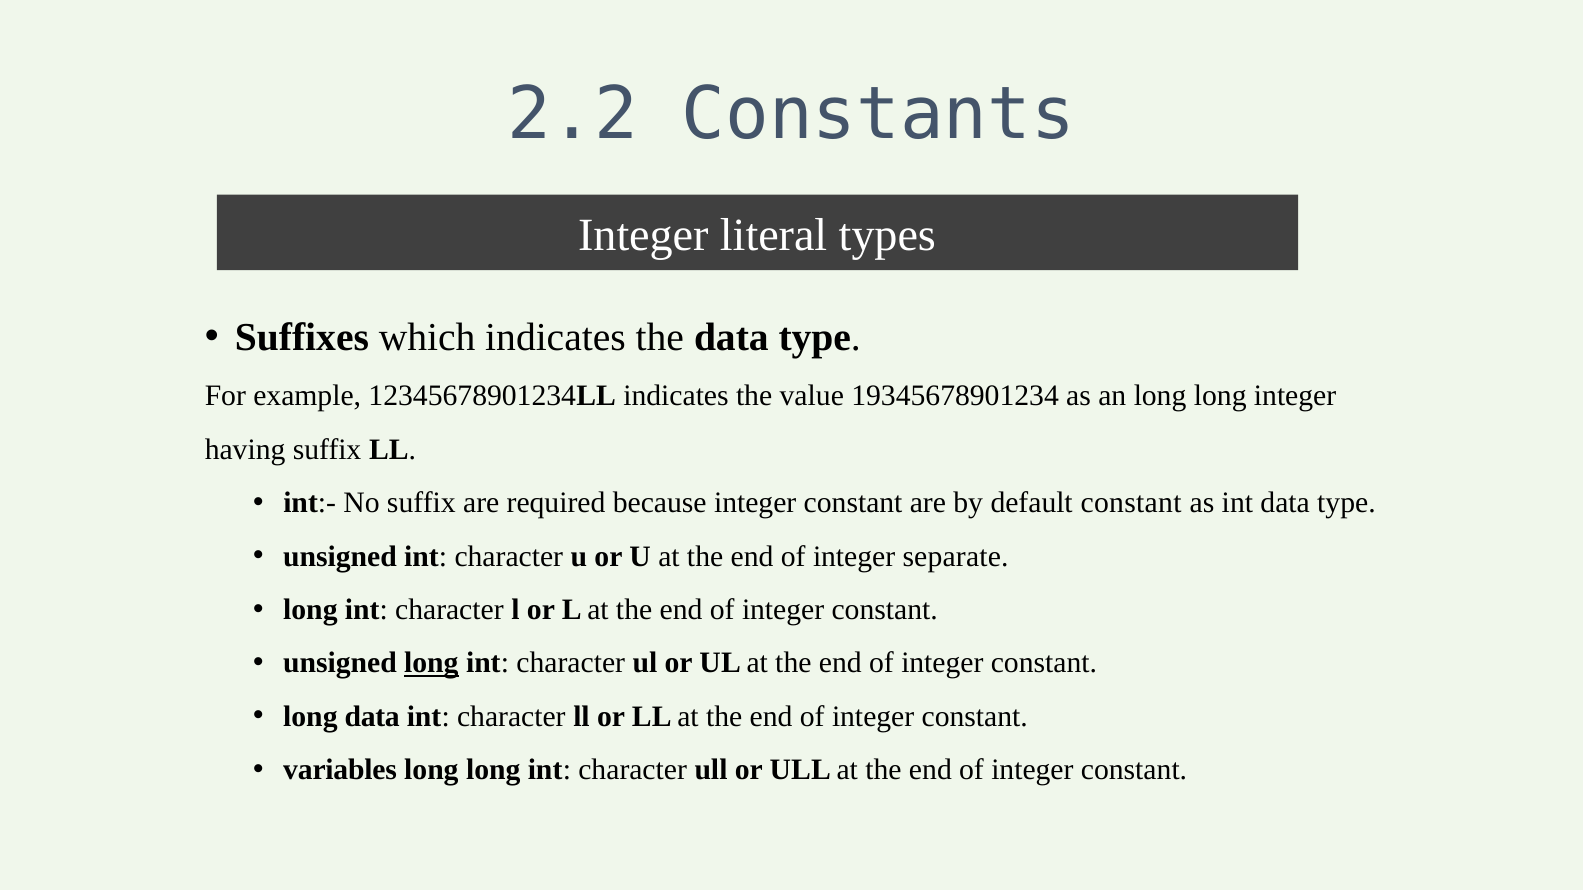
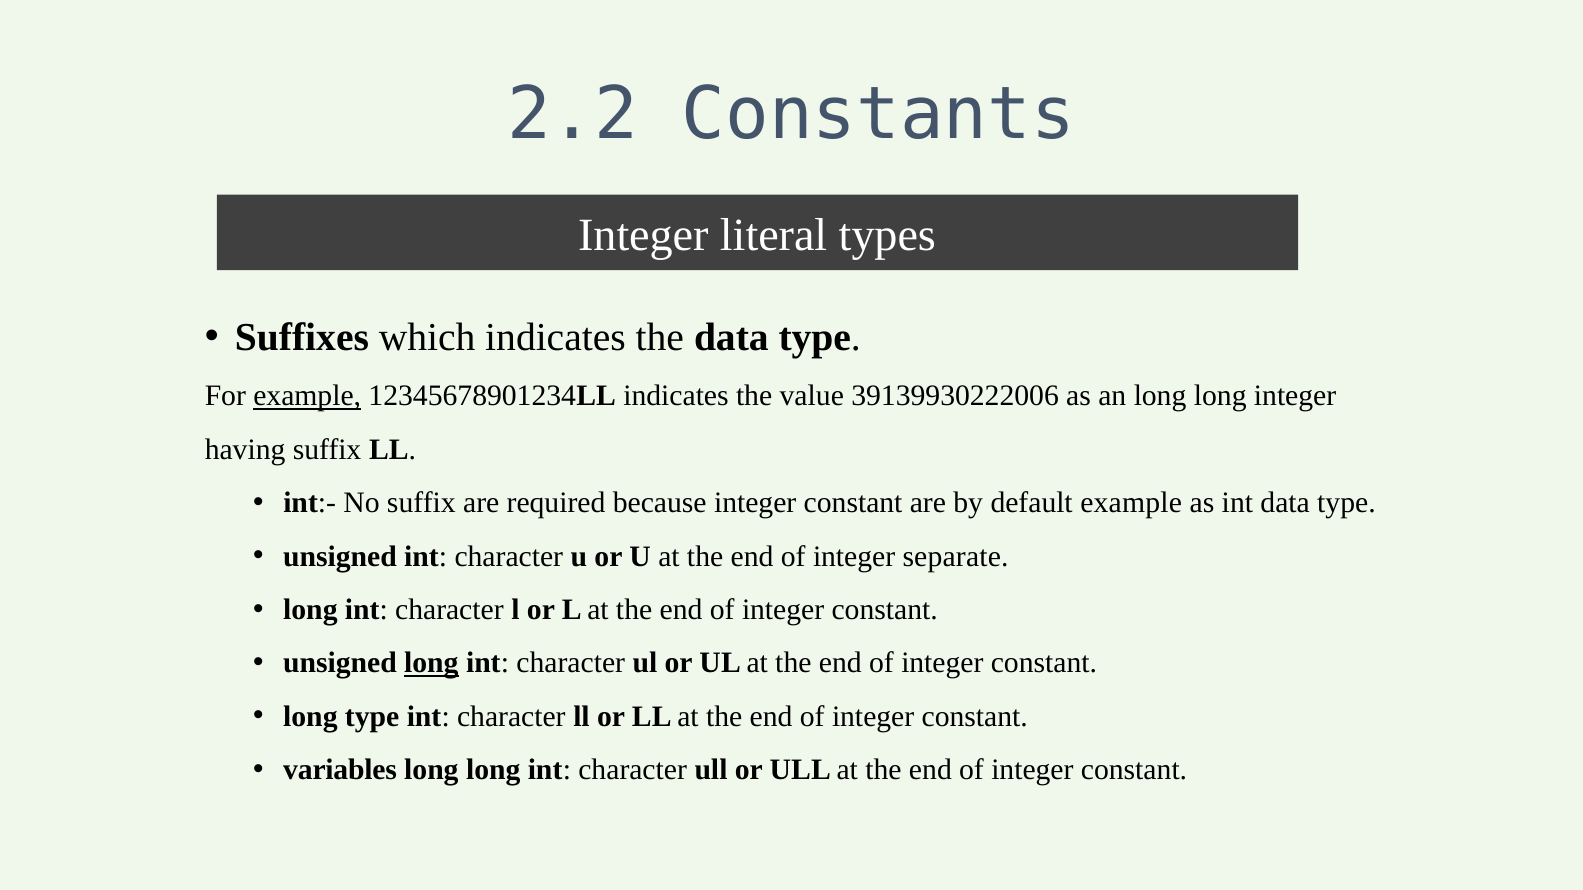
example underline: none -> present (307, 396)
19345678901234: 19345678901234 -> 39139930222006 (955, 396)
default constant: constant -> example (1131, 503)
long data: data -> type (372, 717)
